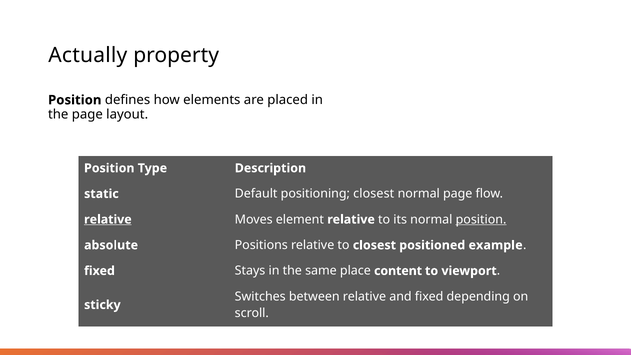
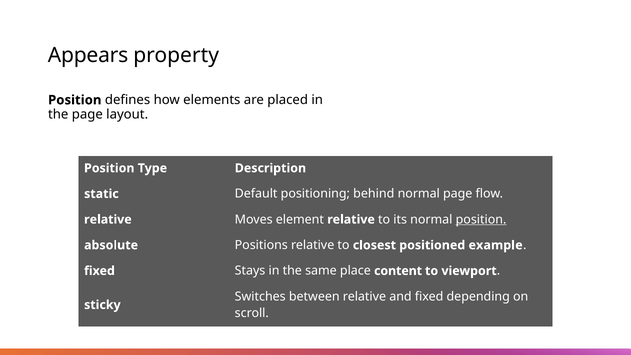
Actually: Actually -> Appears (88, 55)
positioning closest: closest -> behind (374, 194)
relative underline: present -> none (108, 219)
